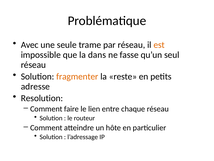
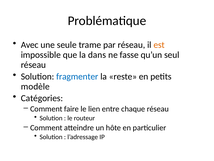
fragmenter colour: orange -> blue (77, 76)
adresse: adresse -> modèle (35, 86)
Resolution: Resolution -> Catégories (42, 98)
